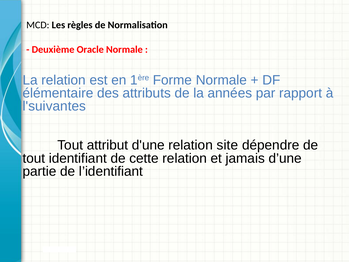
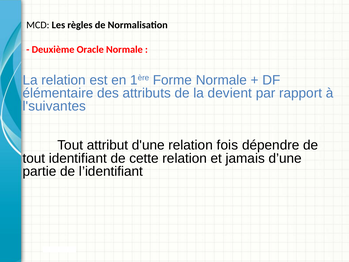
années: années -> devient (230, 93)
site: site -> fois (227, 145)
